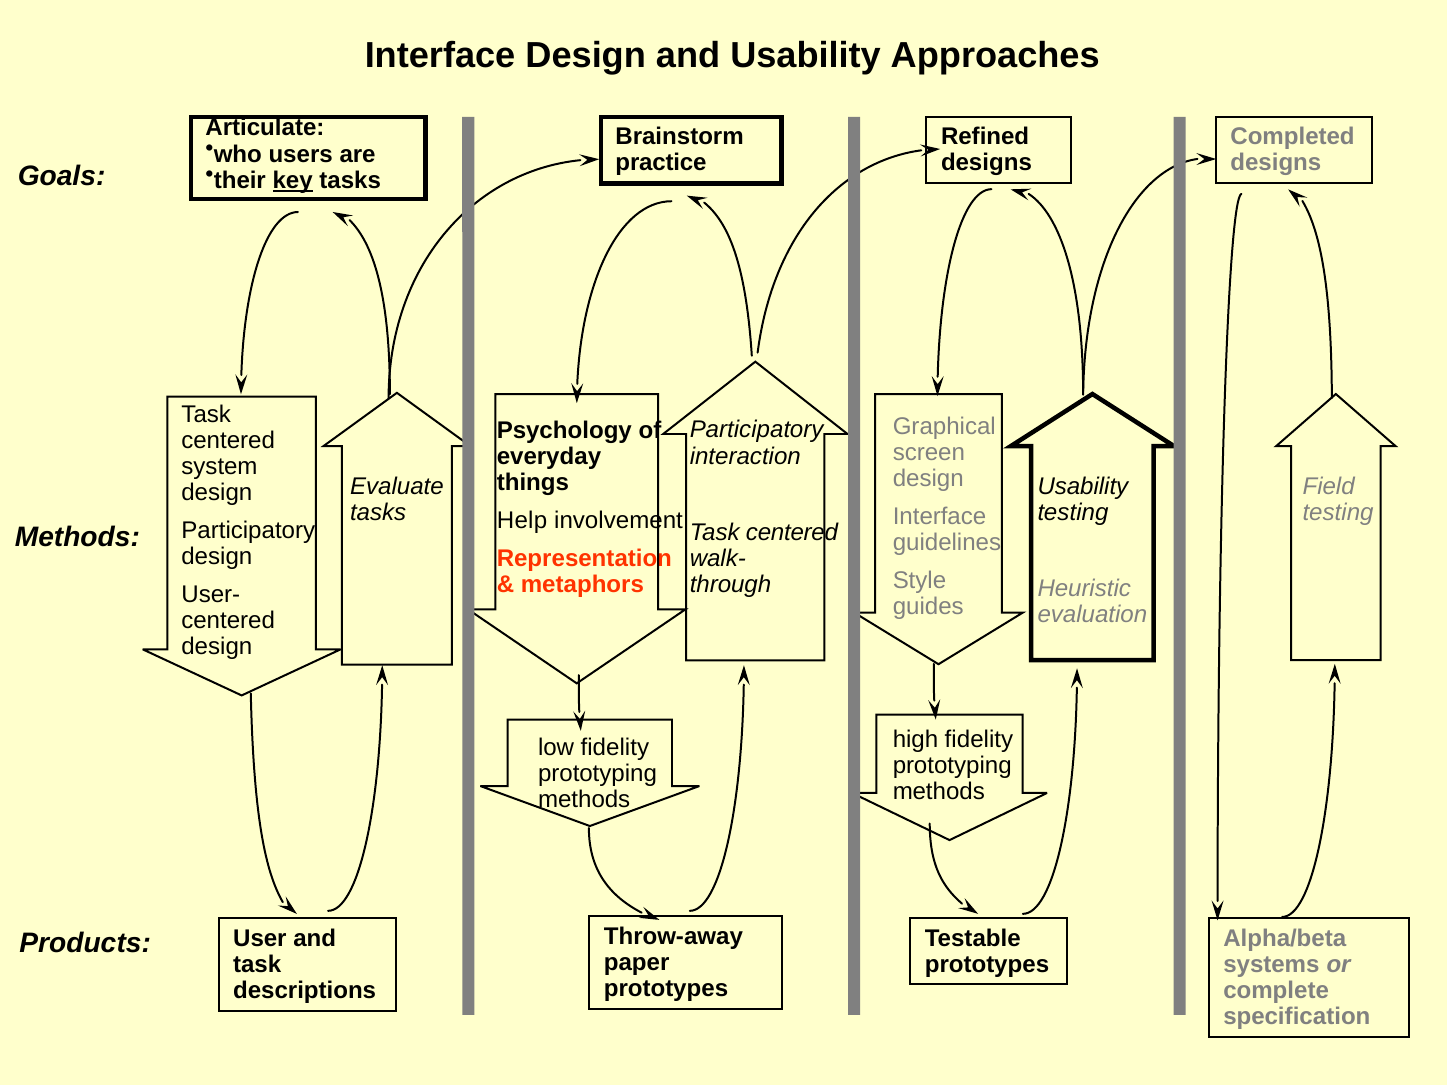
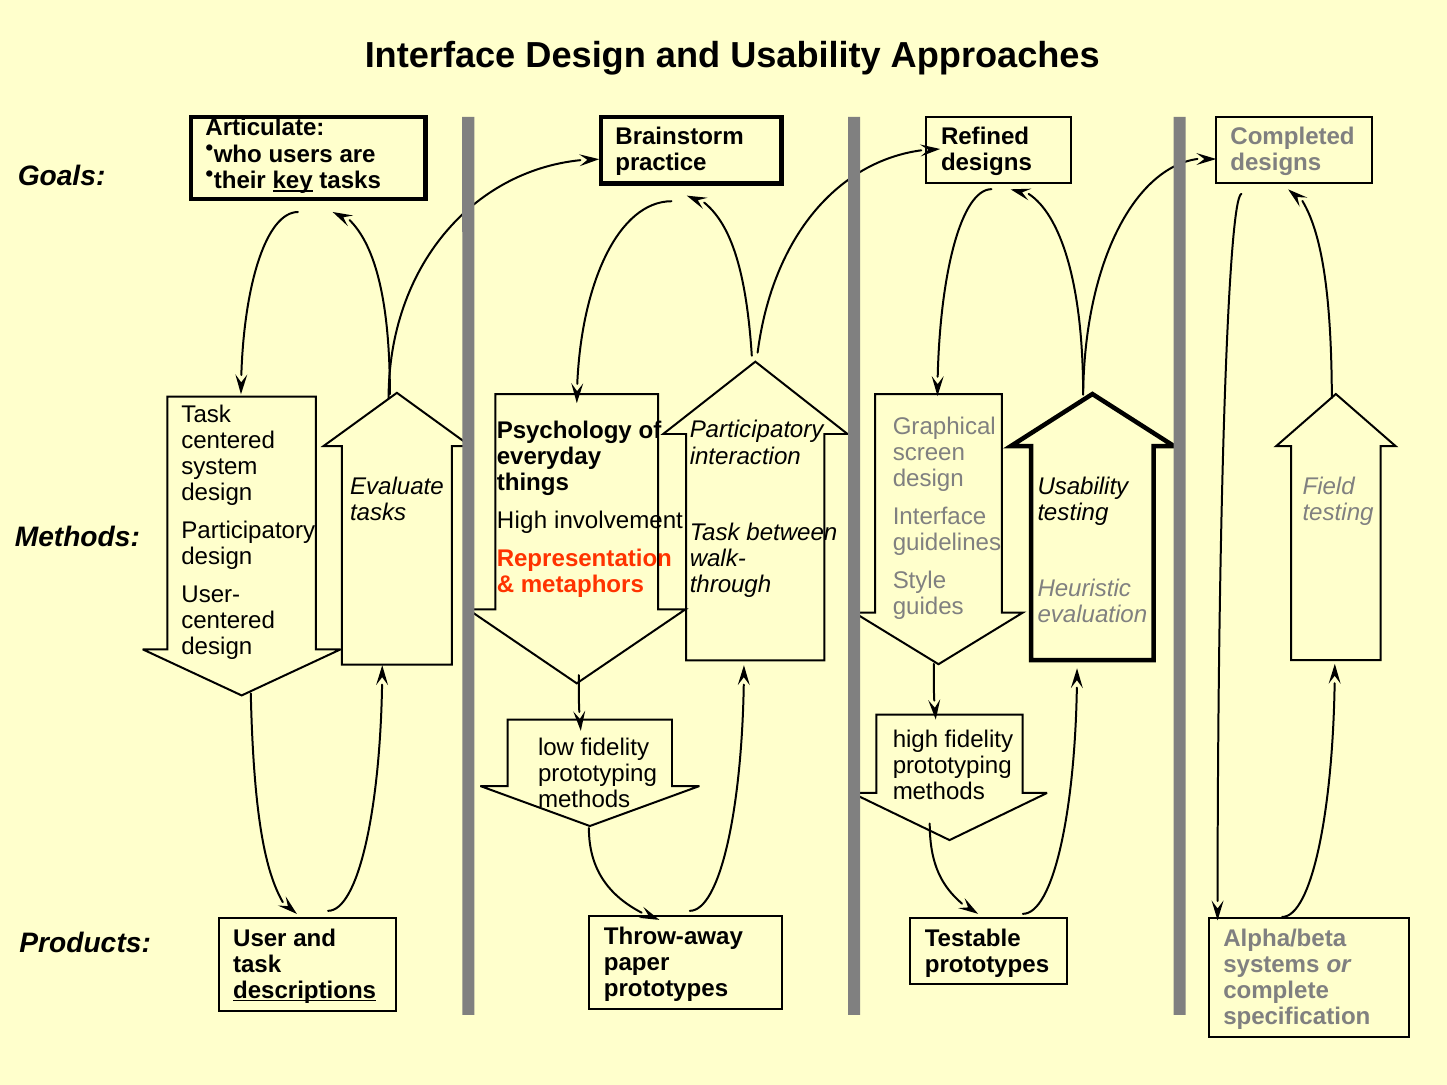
Help: Help -> High (522, 520)
centered: centered -> between (792, 532)
descriptions underline: none -> present (305, 990)
